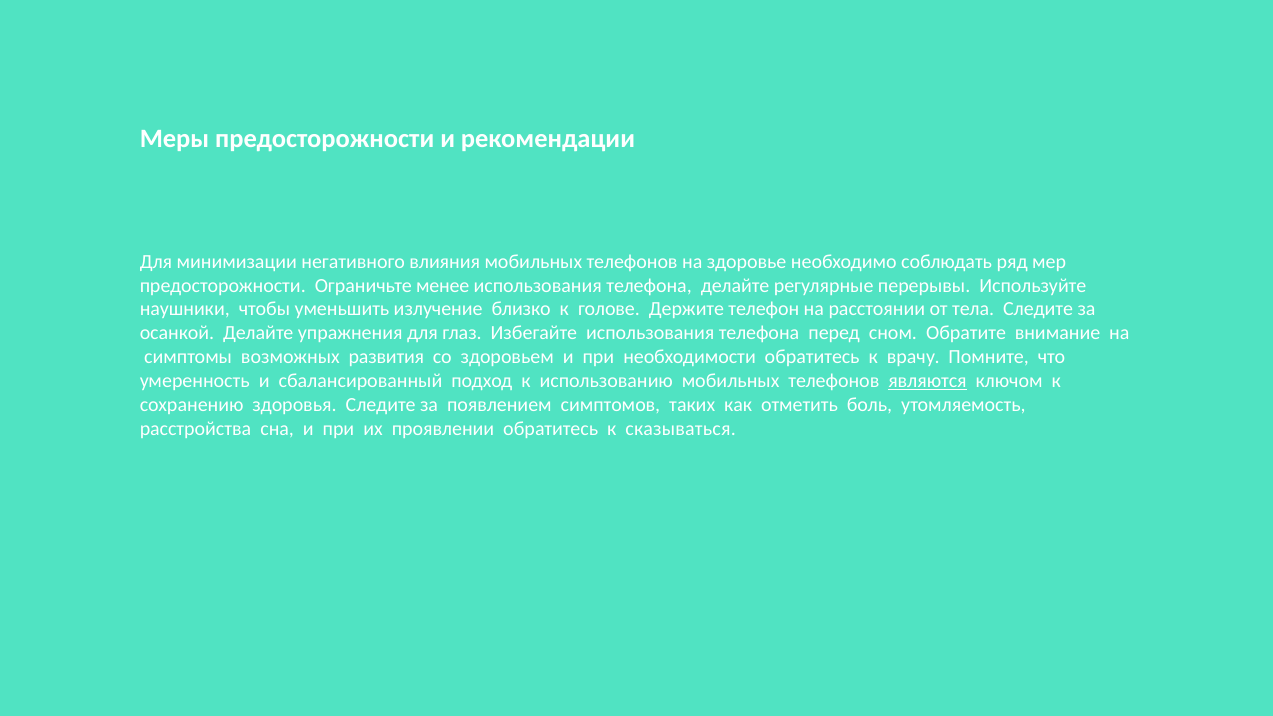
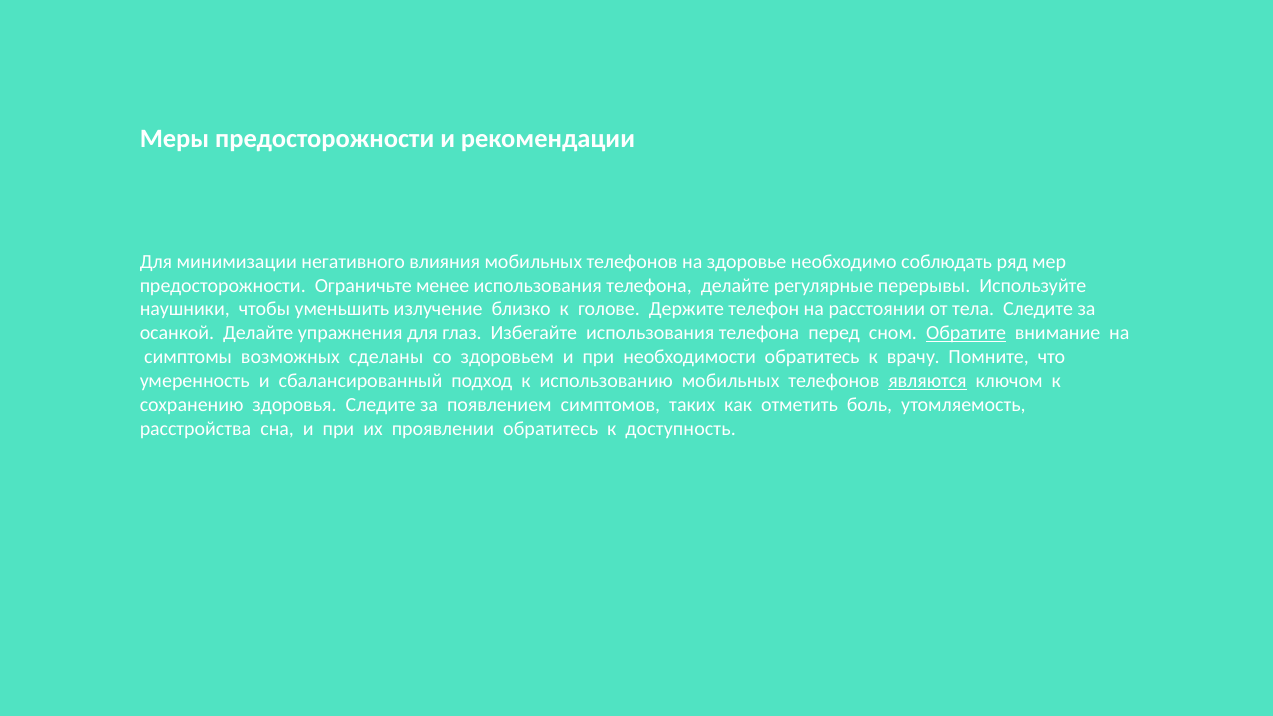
Обратите underline: none -> present (966, 333)
развития: развития -> сделаны (386, 357)
сказываться: сказываться -> доступность (681, 429)
